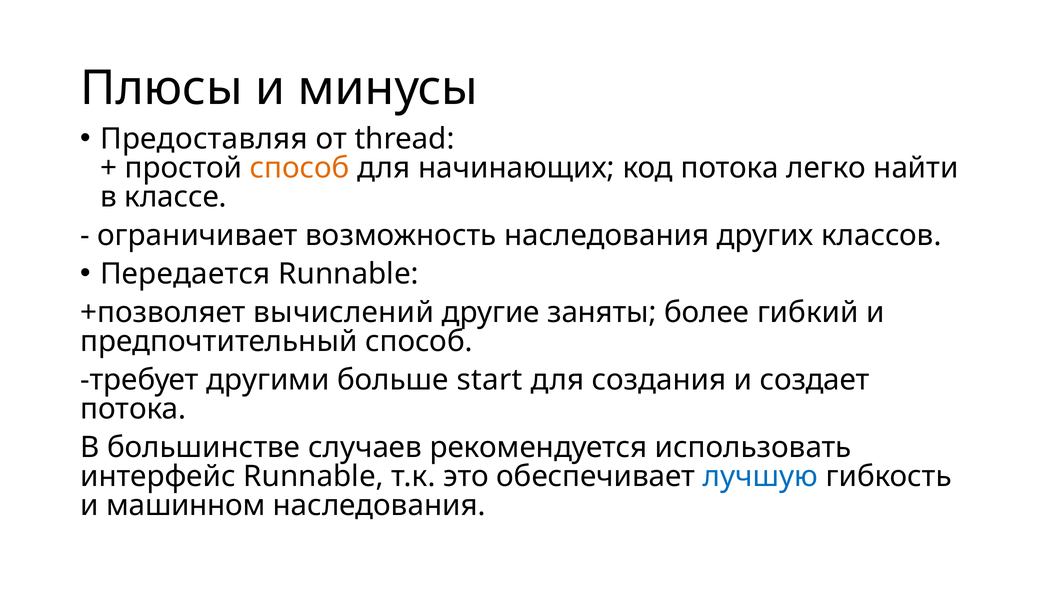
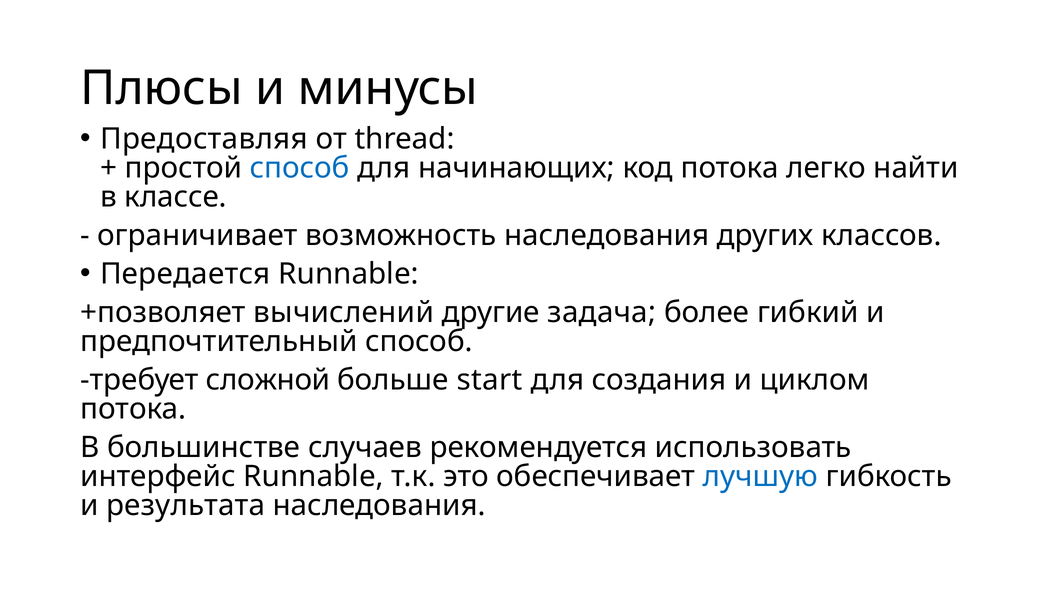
способ colour: orange -> blue (300, 168)
заняты: заняты -> задача (602, 313)
другими: другими -> сложной (268, 380)
создает: создает -> циклом (815, 380)
машинном: машинном -> результата (186, 506)
